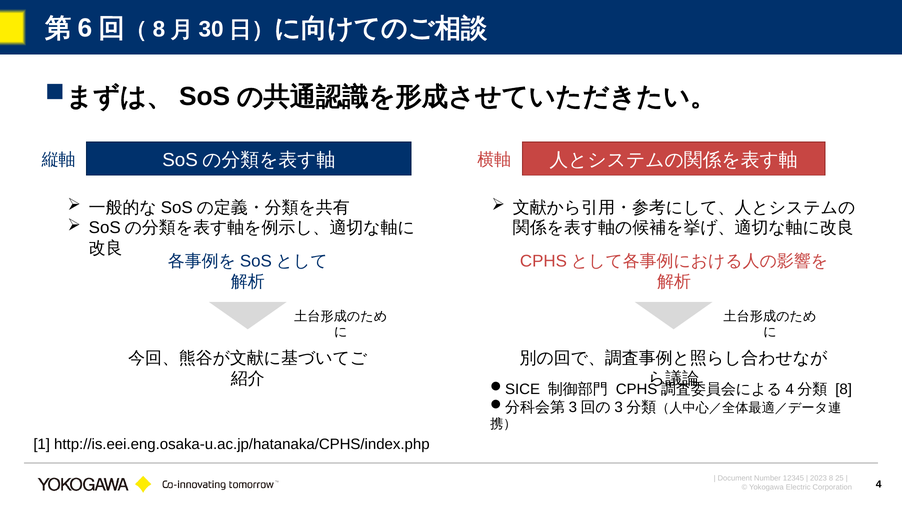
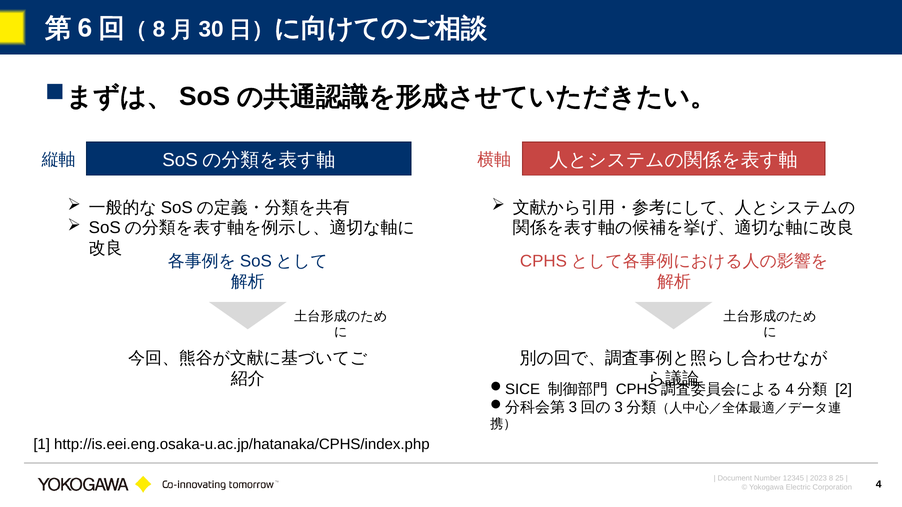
8: 8 -> 2 (844, 389)
